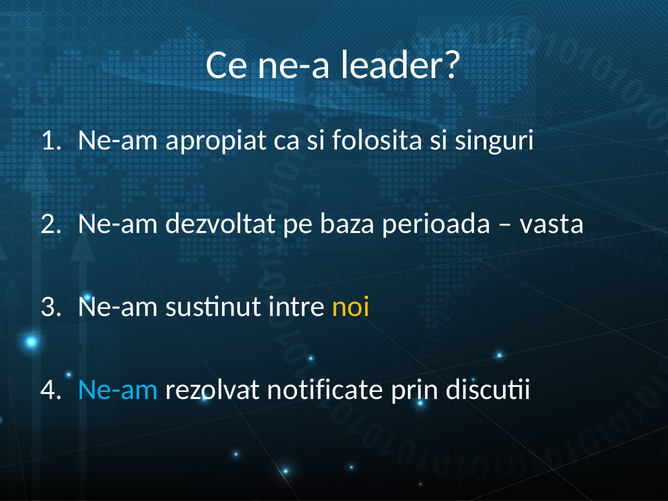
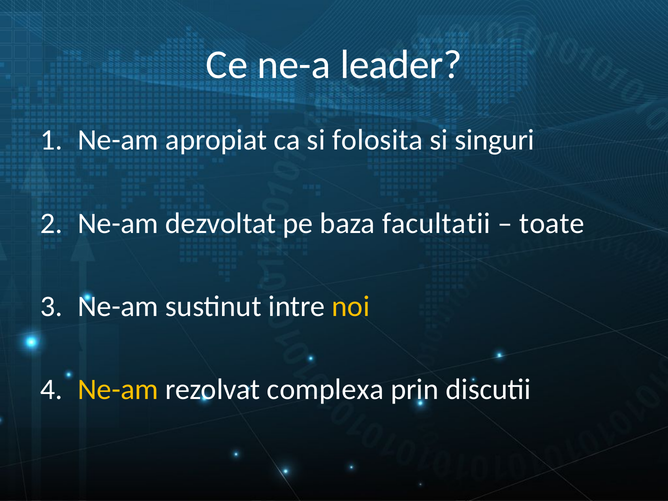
perioada: perioada -> facultatii (436, 223)
vasta: vasta -> toate (552, 223)
Ne-am colour: light blue -> yellow (118, 390)
notificate: notificate -> complexa (325, 390)
